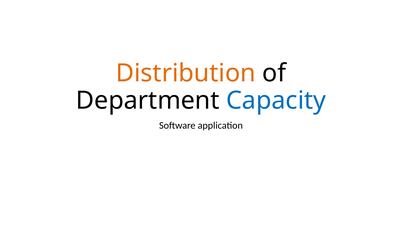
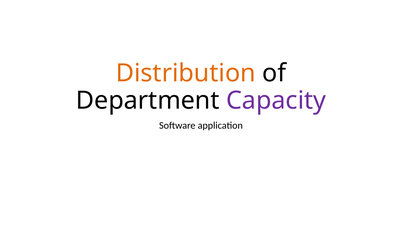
Capacity colour: blue -> purple (276, 100)
